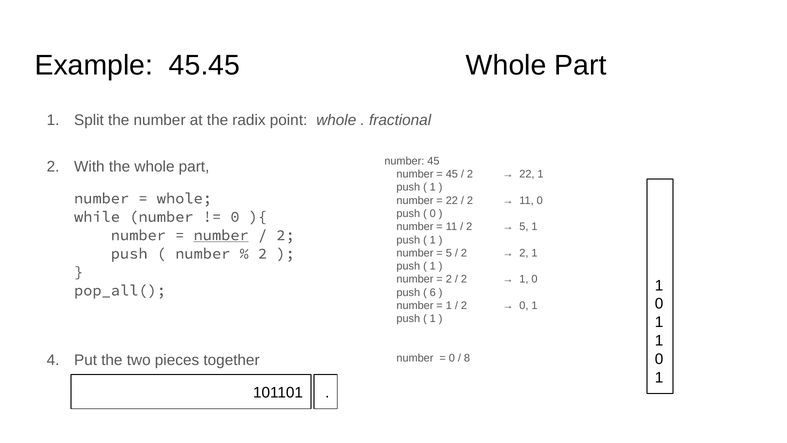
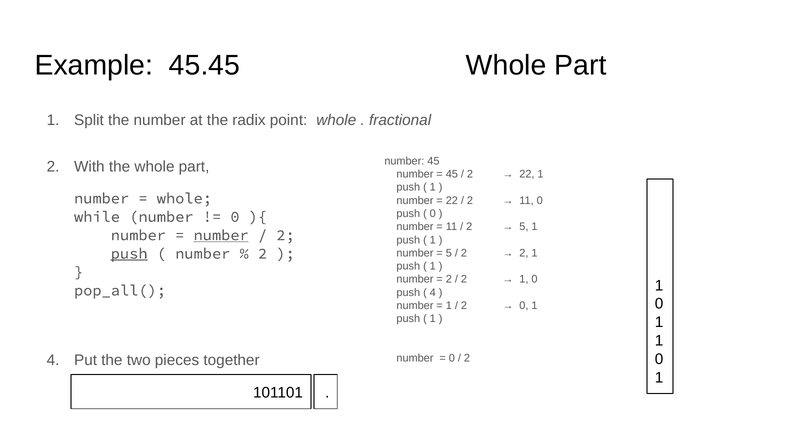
push underline: none -> present (129, 253)
6: 6 -> 4 (433, 292)
8: 8 -> 2 (467, 358)
